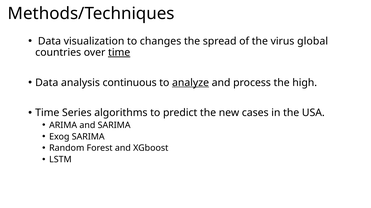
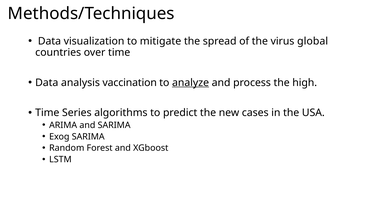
changes: changes -> mitigate (161, 41)
time underline: present -> none (119, 53)
continuous: continuous -> vaccination (130, 83)
